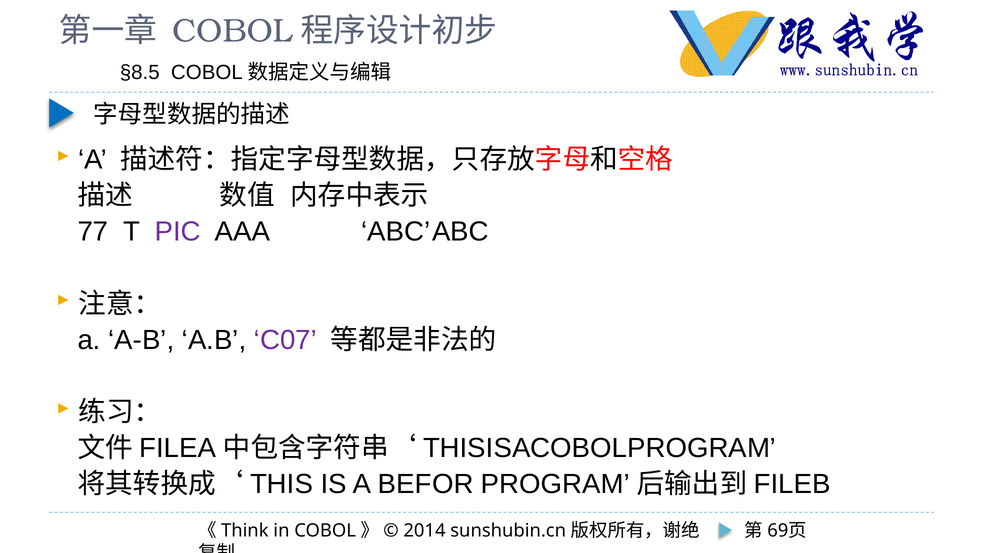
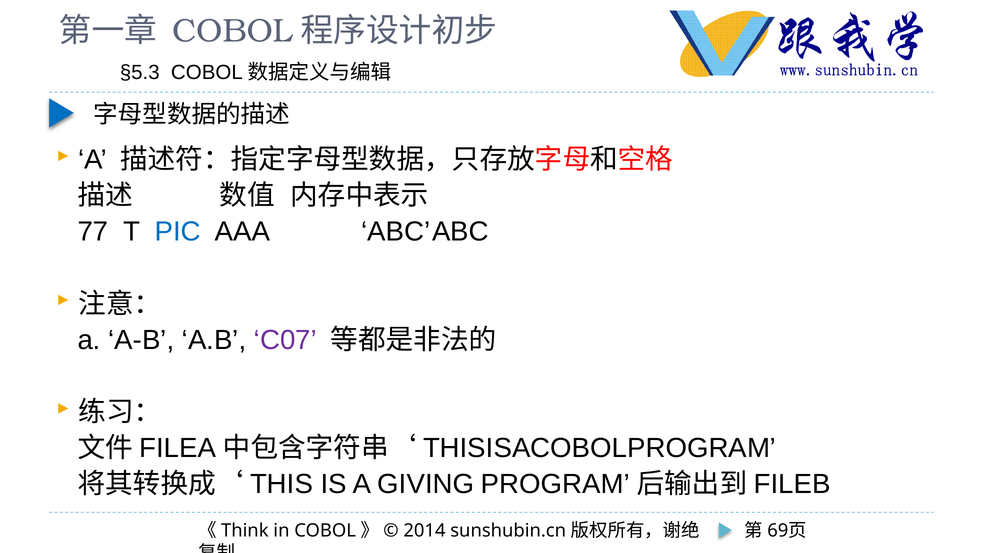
§8.5: §8.5 -> §5.3 (140, 73)
PIC colour: purple -> blue (178, 232)
BEFOR: BEFOR -> GIVING (426, 484)
